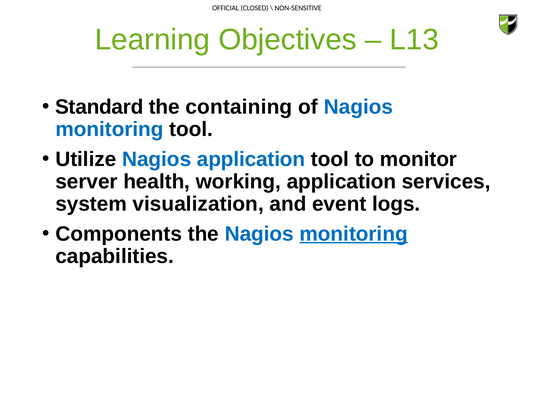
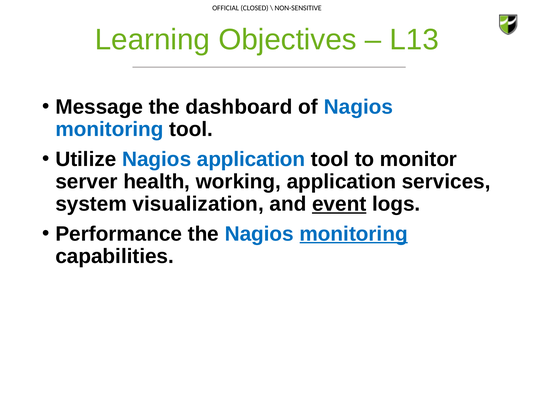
Standard: Standard -> Message (99, 107)
containing: containing -> dashboard (239, 107)
event underline: none -> present (339, 204)
Components: Components -> Performance (119, 234)
